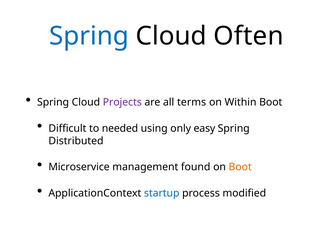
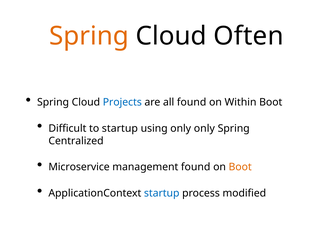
Spring colour: blue -> orange (89, 36)
Projects colour: purple -> blue (122, 102)
all terms: terms -> found (192, 102)
to needed: needed -> startup (120, 128)
only easy: easy -> only (204, 128)
Distributed: Distributed -> Centralized (76, 141)
